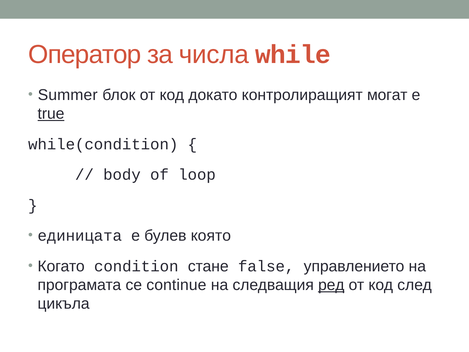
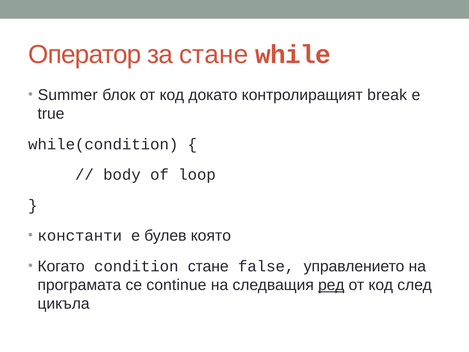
за числа: числа -> стане (214, 55)
могат: могат -> break (387, 95)
true underline: present -> none (51, 114)
единицата: единицата -> константи (80, 236)
